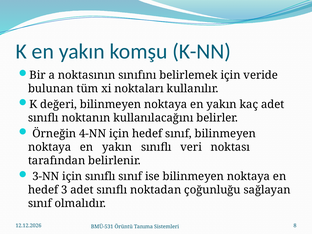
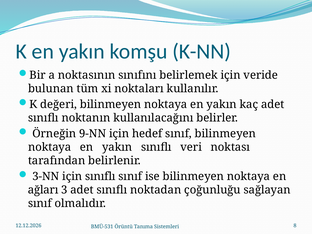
4-NN: 4-NN -> 9-NN (93, 134)
hedef: hedef -> ağları (43, 190)
